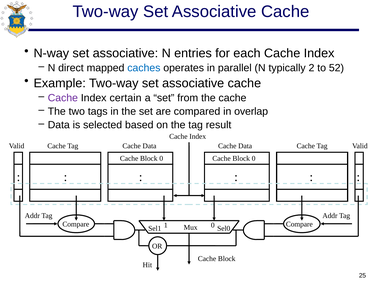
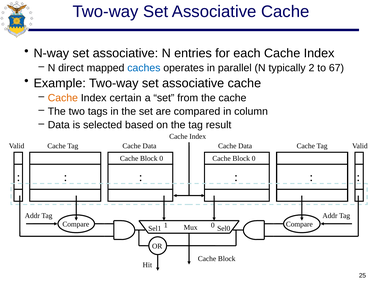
52: 52 -> 67 (336, 68)
Cache colour: purple -> orange (63, 98)
overlap: overlap -> column (251, 111)
